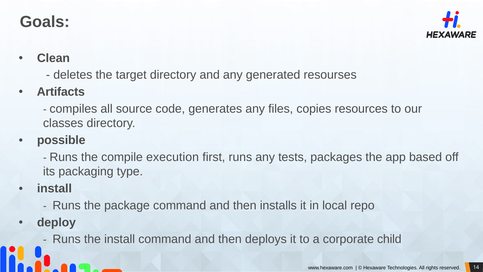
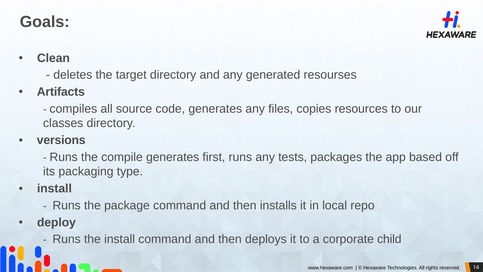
possible: possible -> versions (61, 140)
compile execution: execution -> generates (173, 157)
